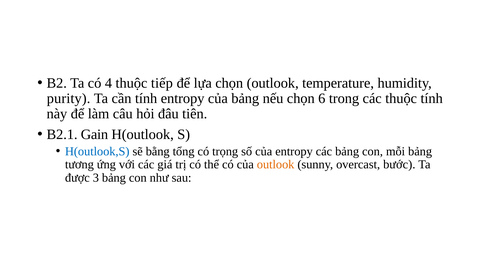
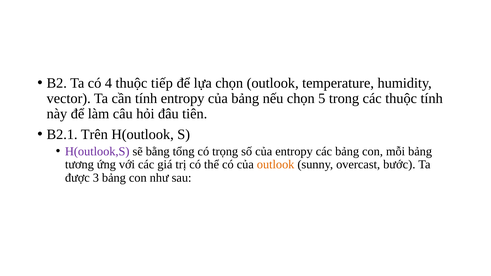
purity: purity -> vector (69, 98)
6: 6 -> 5 (322, 98)
Gain: Gain -> Trên (94, 135)
H(outlook,S colour: blue -> purple (97, 151)
